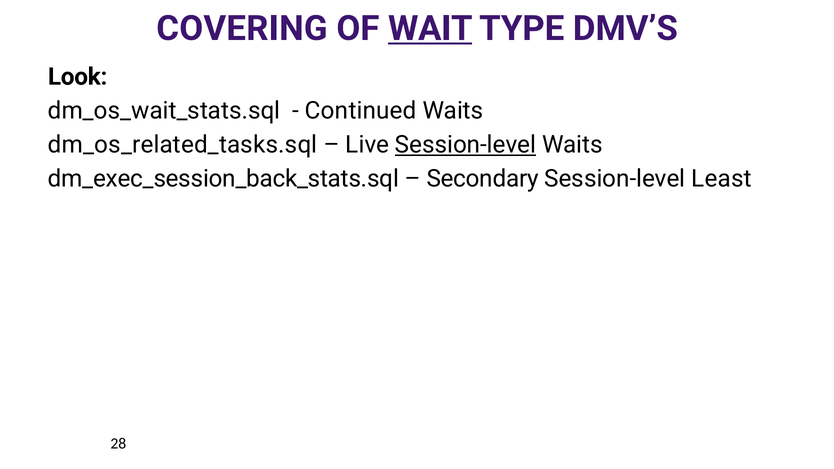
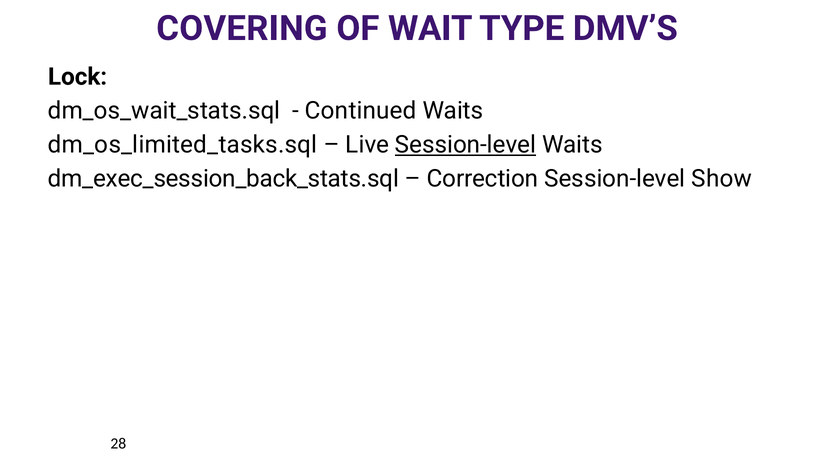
WAIT underline: present -> none (430, 28)
Look: Look -> Lock (78, 77)
dm_os_related_tasks.sql: dm_os_related_tasks.sql -> dm_os_limited_tasks.sql (183, 145)
Secondary: Secondary -> Correction (482, 179)
Least: Least -> Show (722, 179)
